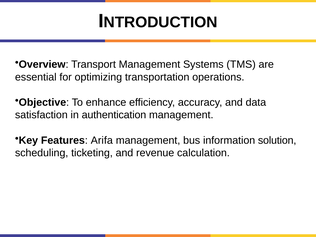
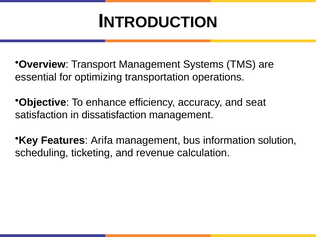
data: data -> seat (256, 102)
authentication: authentication -> dissatisfaction (114, 115)
